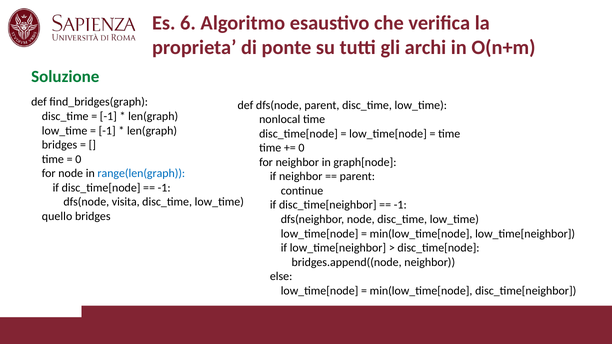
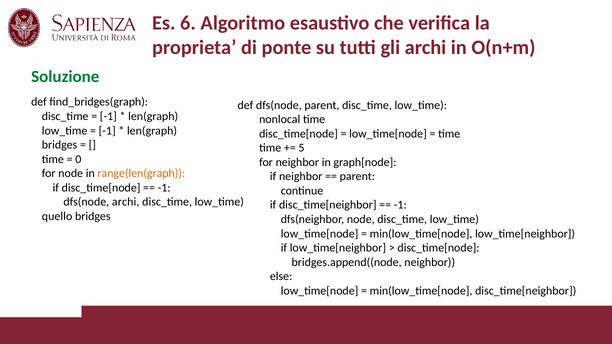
0: 0 -> 5 (302, 148)
range(len(graph colour: blue -> orange (141, 174)
dfs(node visita: visita -> archi (126, 202)
